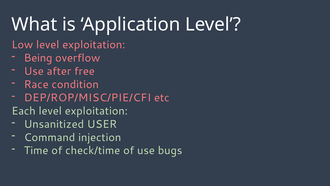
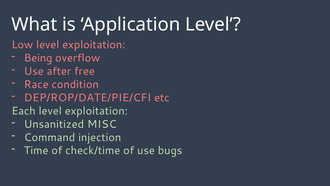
DEP/ROP/MISC/PIE/CFI: DEP/ROP/MISC/PIE/CFI -> DEP/ROP/DATE/PIE/CFI (87, 97)
USER: USER -> MISC (102, 124)
